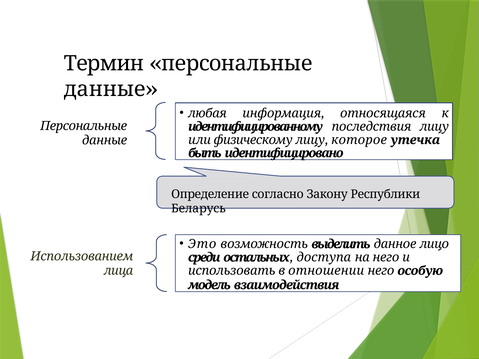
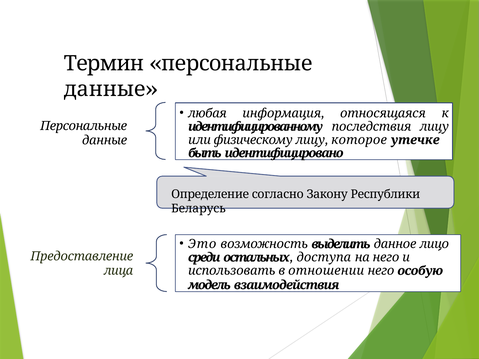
утечка: утечка -> утечке (415, 140)
Использованием: Использованием -> Предоставление (82, 257)
